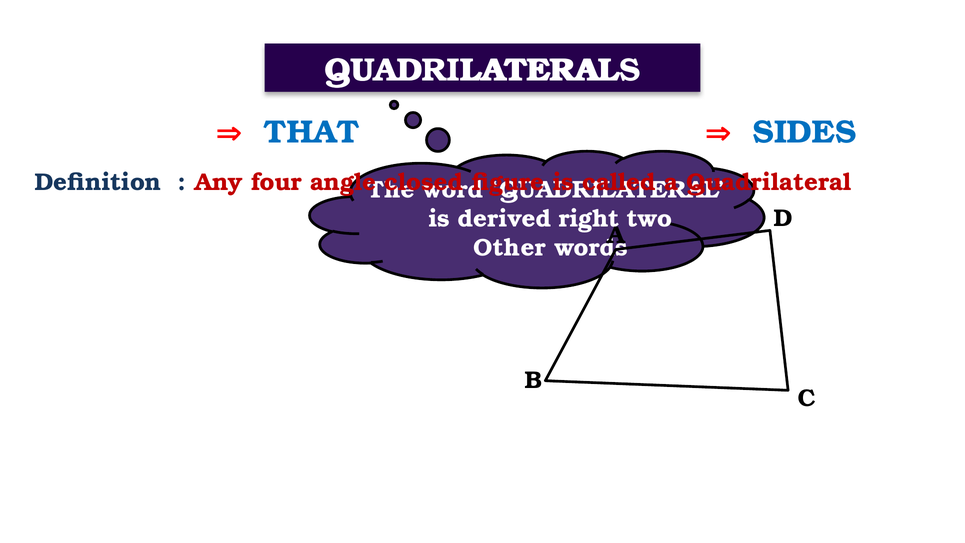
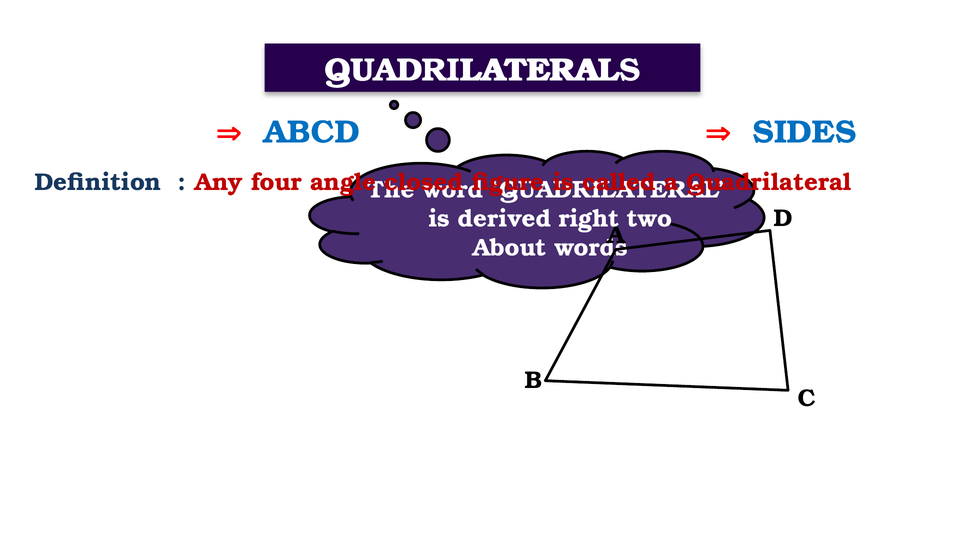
THAT: THAT -> ABCD (312, 132)
Other: Other -> About (510, 248)
